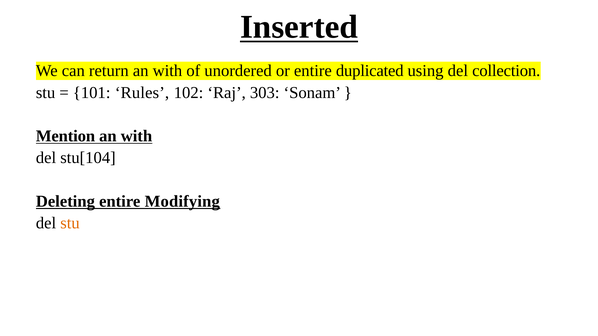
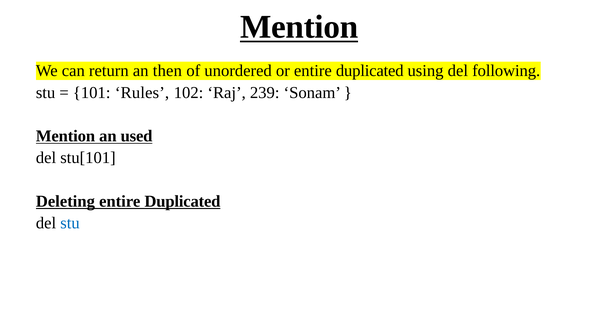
Inserted: Inserted -> Mention (299, 27)
with: with -> then (167, 71)
collection: collection -> following (506, 71)
303: 303 -> 239 (265, 93)
with: with -> used (137, 136)
stu[104: stu[104 -> stu[101 (88, 158)
Deleting entire Modifying: Modifying -> Duplicated (182, 201)
stu colour: orange -> blue (70, 223)
